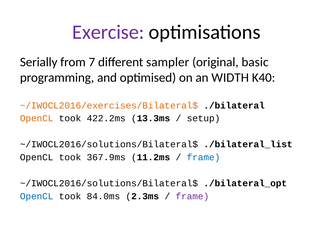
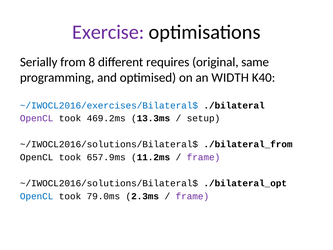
7: 7 -> 8 (92, 62)
sampler: sampler -> requires (168, 62)
basic: basic -> same (255, 62)
~/IWOCL2016/exercises/Bilateral$ colour: orange -> blue (109, 105)
OpenCL colour: orange -> purple (37, 118)
422.2ms: 422.2ms -> 469.2ms (106, 118)
./bilateral_list: ./bilateral_list -> ./bilateral_from (248, 144)
367.9ms: 367.9ms -> 657.9ms (106, 157)
frame colour: blue -> purple (203, 157)
84.0ms: 84.0ms -> 79.0ms (103, 196)
